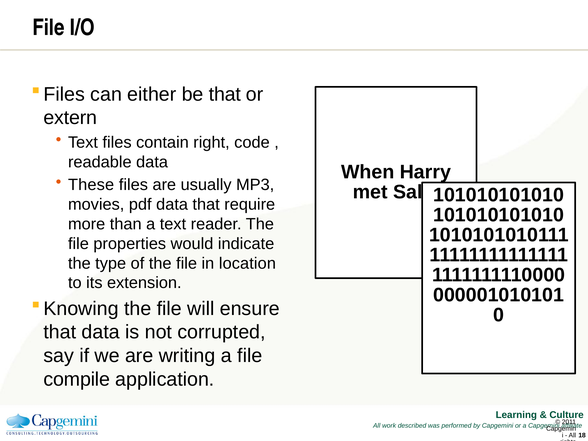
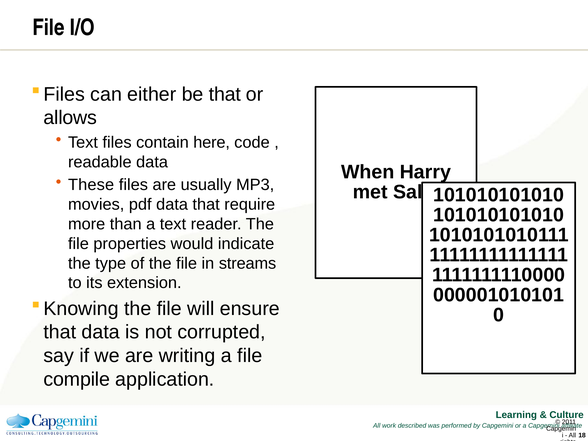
extern: extern -> allows (70, 118)
right: right -> here (212, 142)
location: location -> streams (248, 263)
